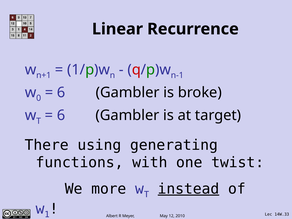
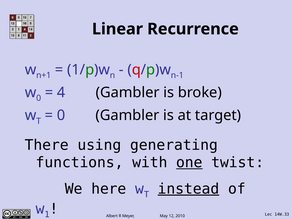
6: 6 -> 4 (61, 92)
6: 6 -> 0 (61, 115)
one underline: none -> present (189, 163)
more: more -> here (109, 189)
